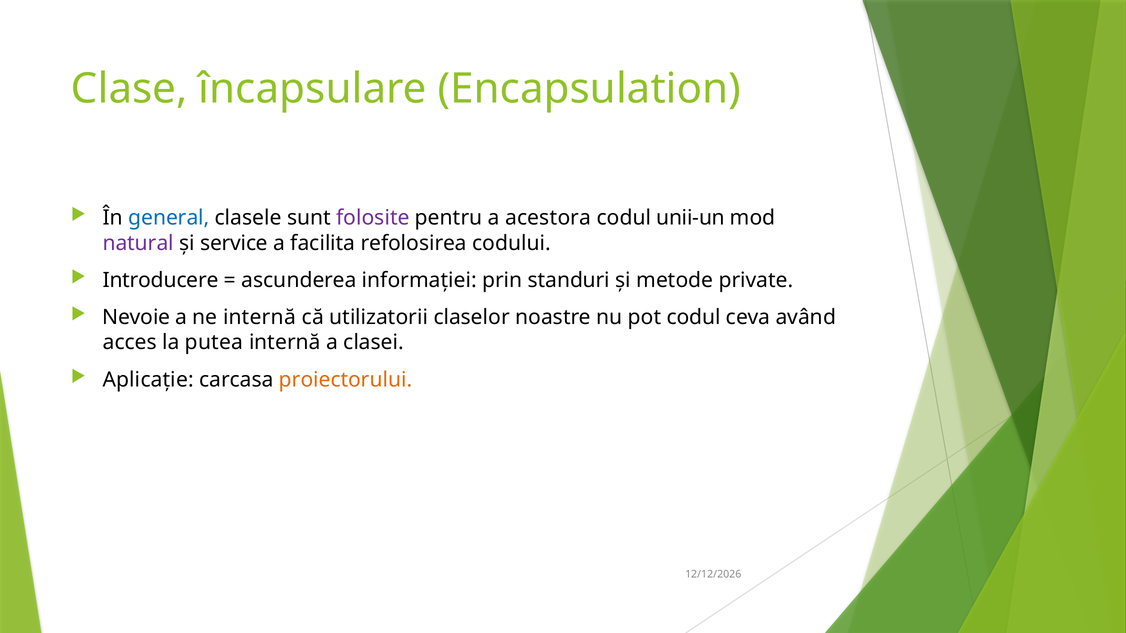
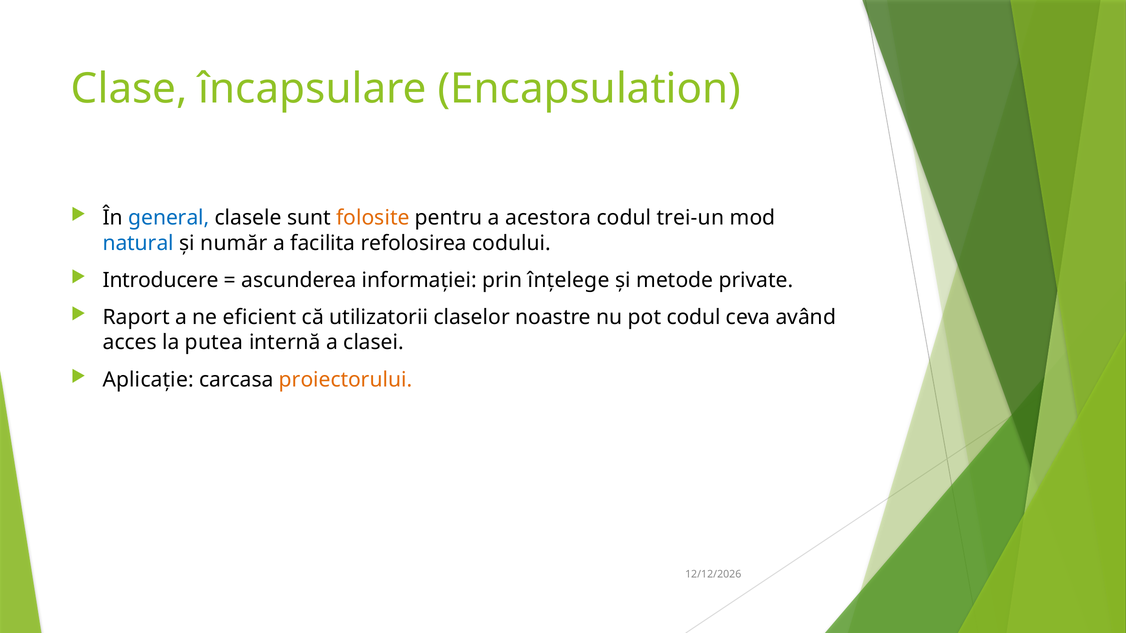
folosite colour: purple -> orange (373, 218)
unii-un: unii-un -> trei-un (690, 218)
natural colour: purple -> blue (138, 243)
service: service -> număr (234, 243)
standuri: standuri -> înțelege (569, 280)
Nevoie: Nevoie -> Raport (136, 317)
ne internă: internă -> eficient (260, 317)
